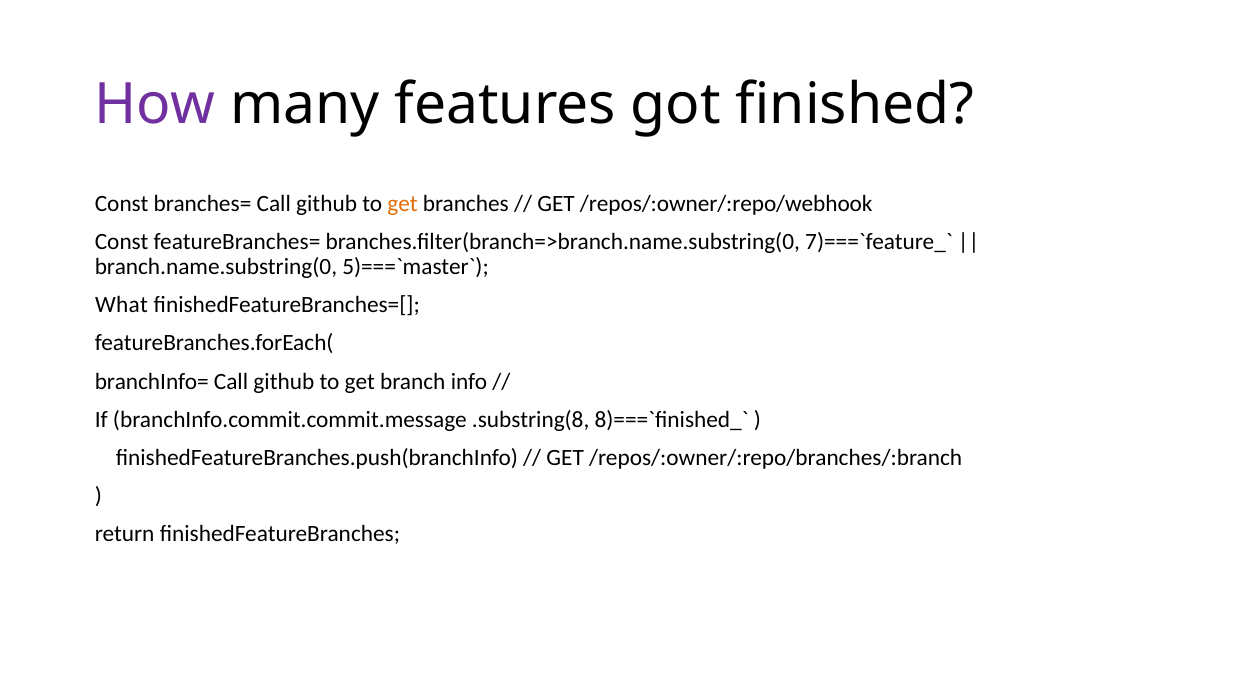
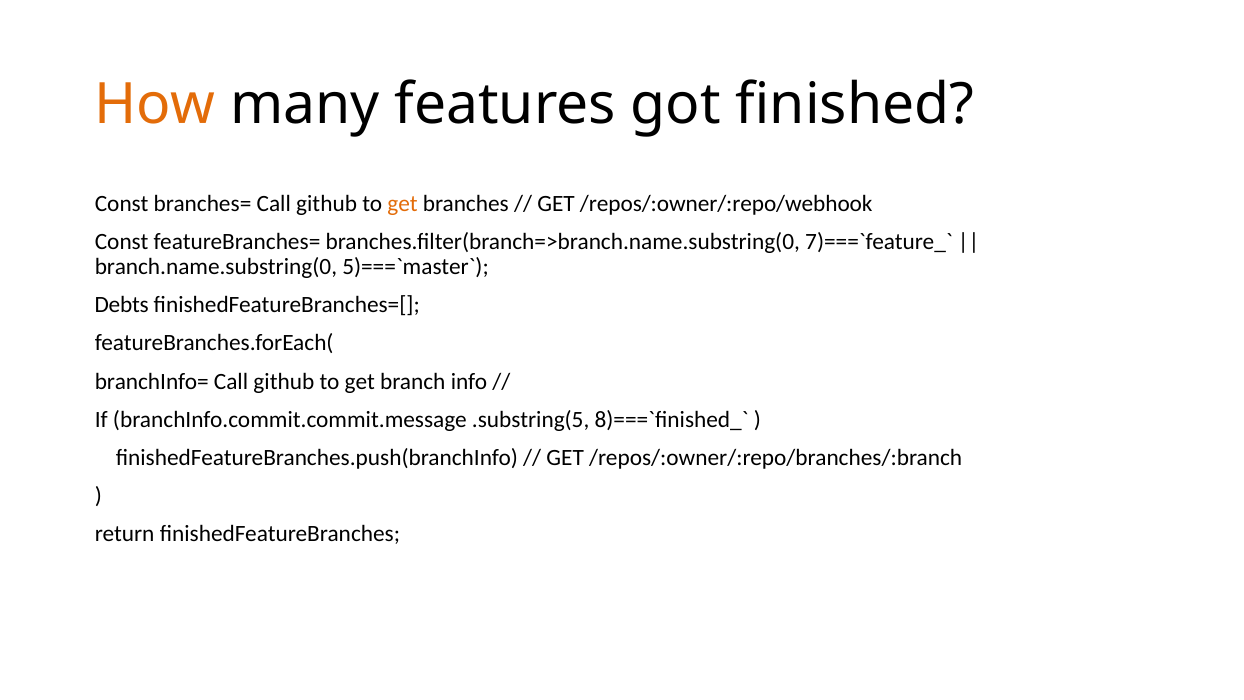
How colour: purple -> orange (155, 104)
What: What -> Debts (122, 305)
.substring(8: .substring(8 -> .substring(5 (531, 419)
